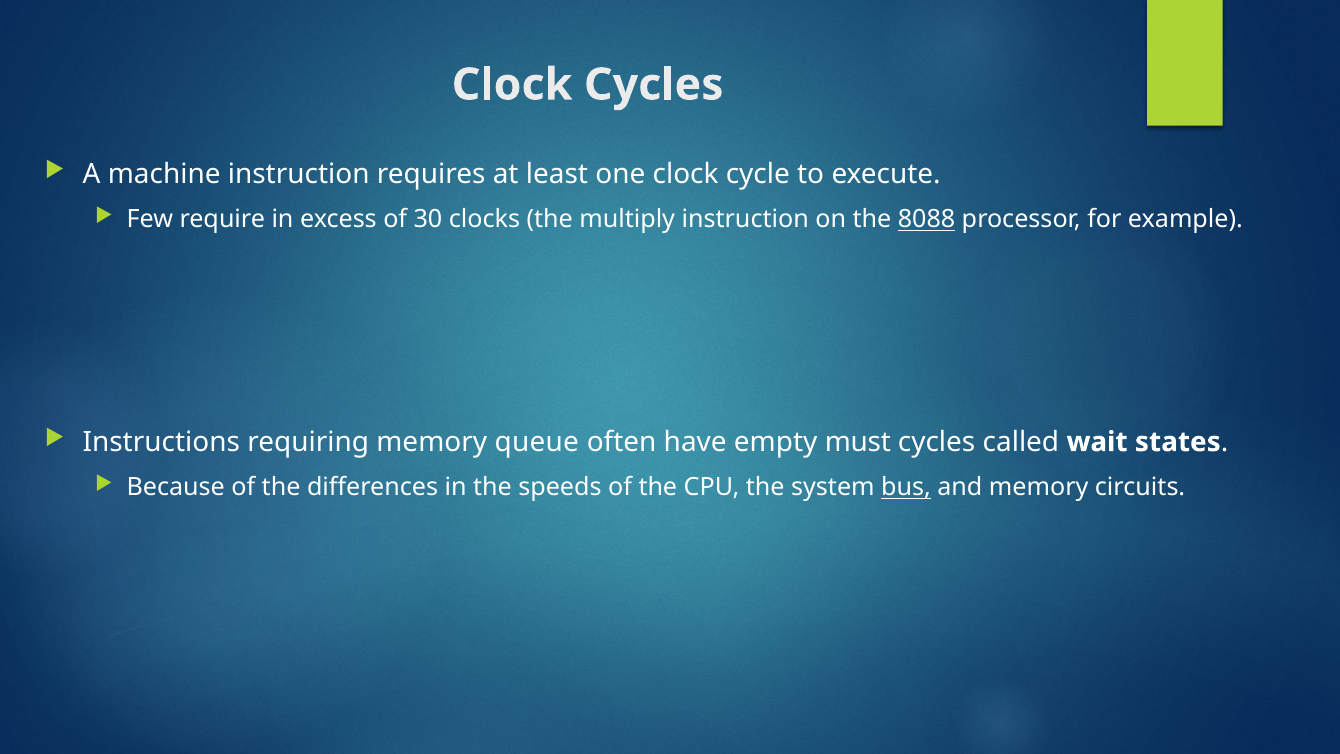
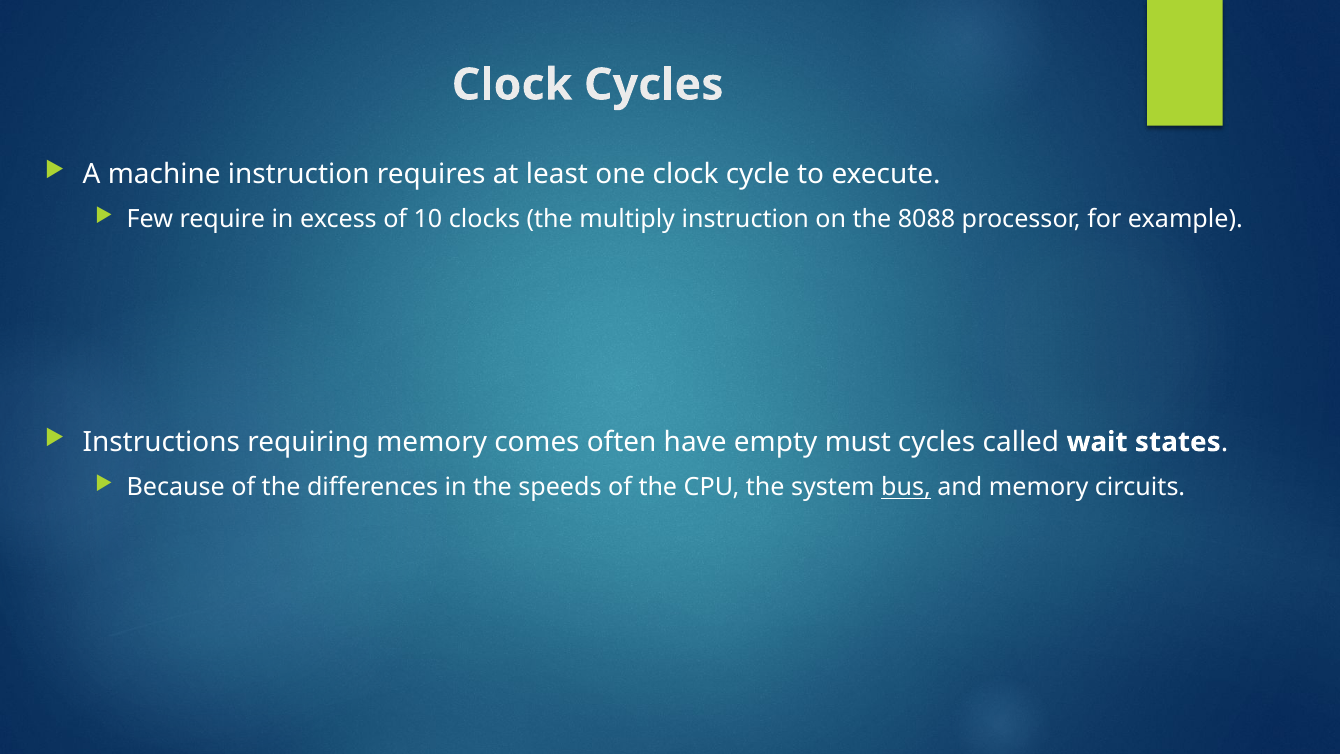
30: 30 -> 10 (428, 219)
8088 underline: present -> none (927, 219)
queue: queue -> comes (537, 442)
